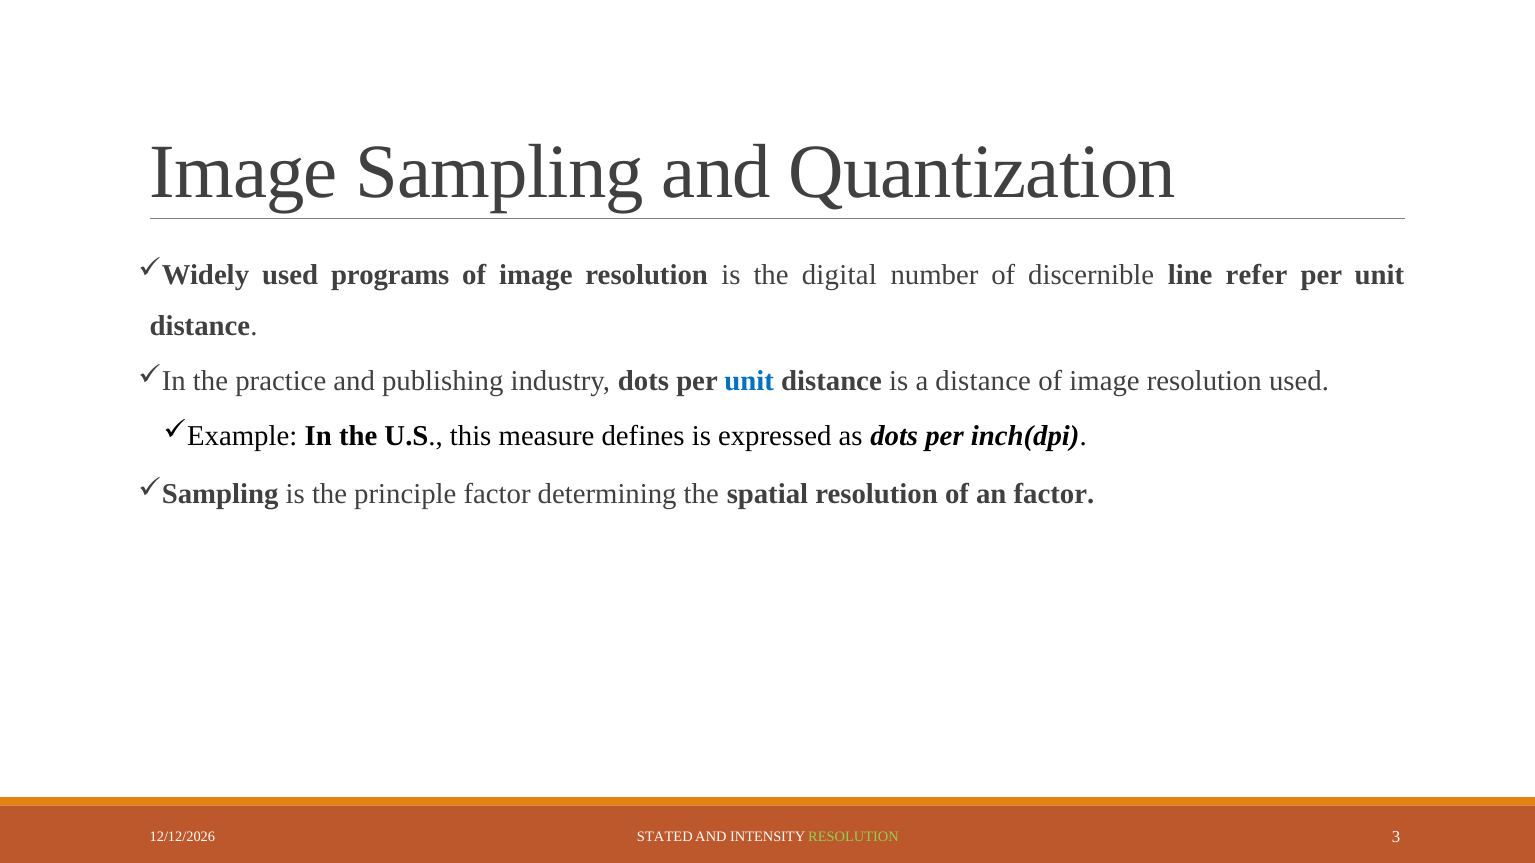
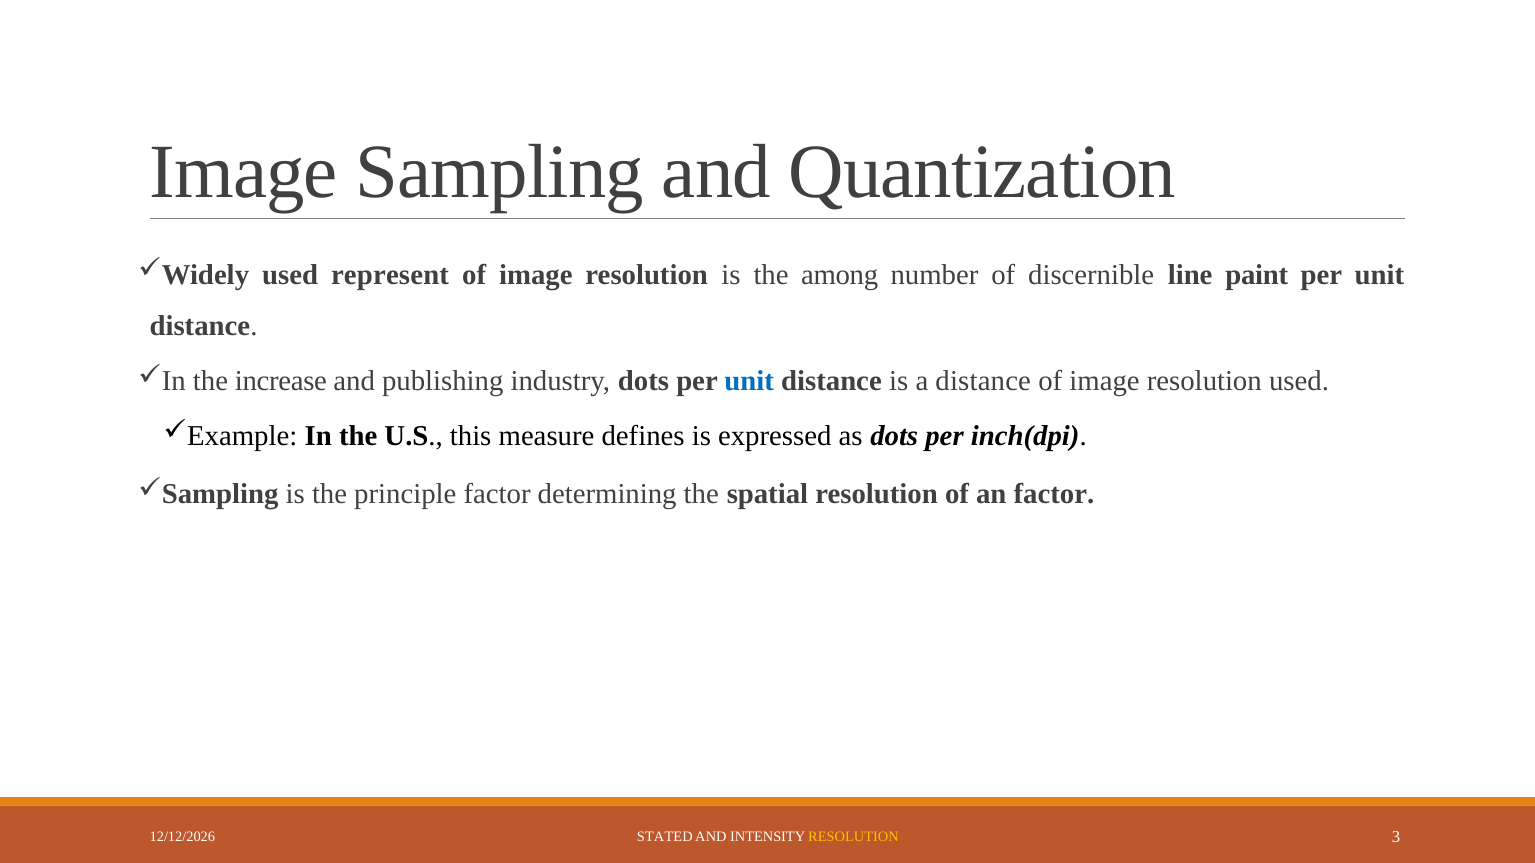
programs: programs -> represent (390, 275)
digital: digital -> among (840, 275)
refer: refer -> paint (1257, 275)
practice: practice -> increase (281, 382)
RESOLUTION colour: light green -> yellow (853, 837)
